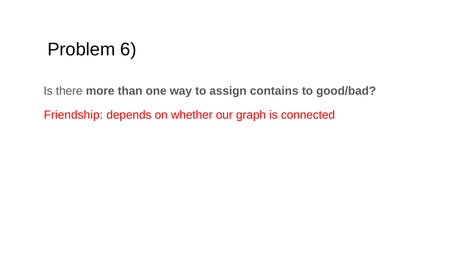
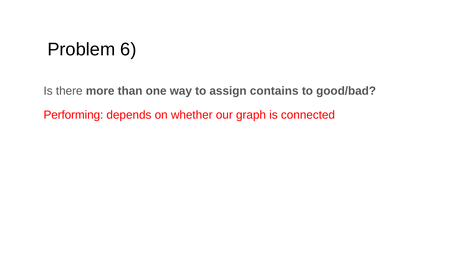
Friendship: Friendship -> Performing (73, 115)
